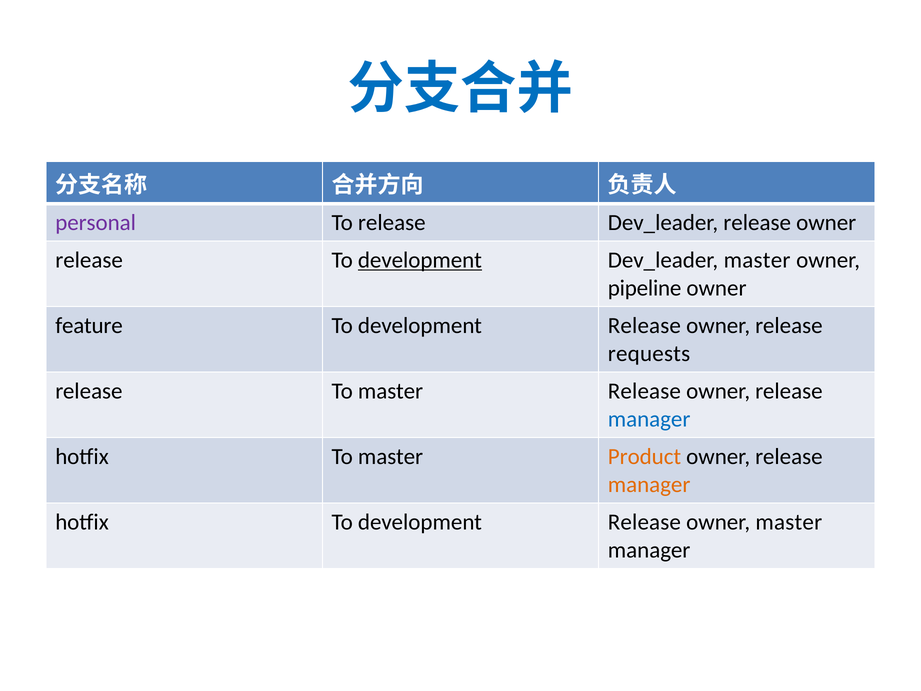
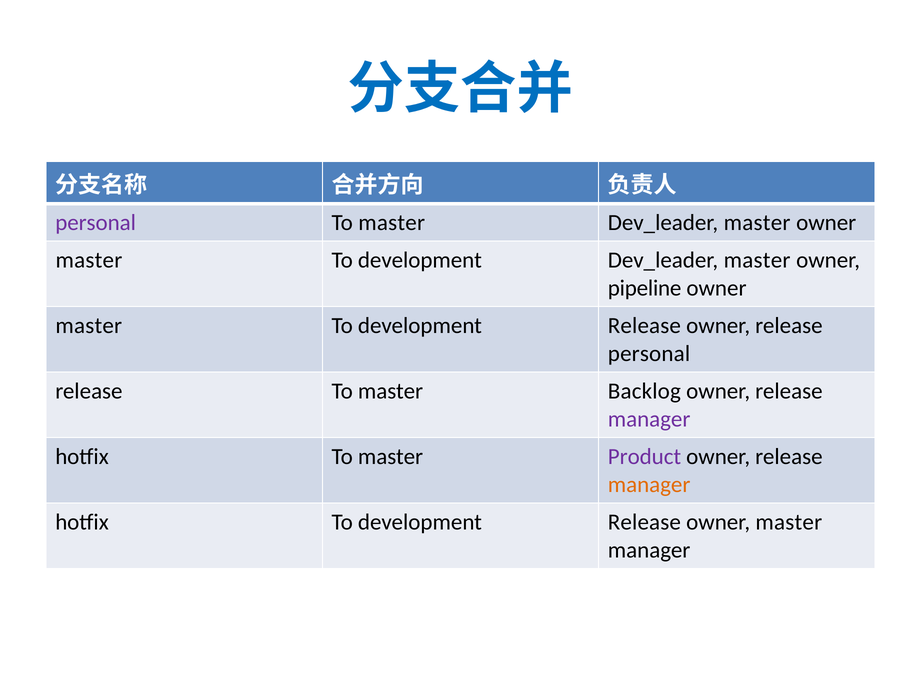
release: release -> master (392, 223)
release: release -> master (757, 223)
release: release -> master (89, 260)
development underline: present -> none (420, 260)
feature: feature -> master (89, 325)
requests: requests -> personal (649, 354)
master Release: Release -> Backlog (644, 391)
manager colour: blue -> purple (649, 419)
Product colour: orange -> purple (644, 456)
